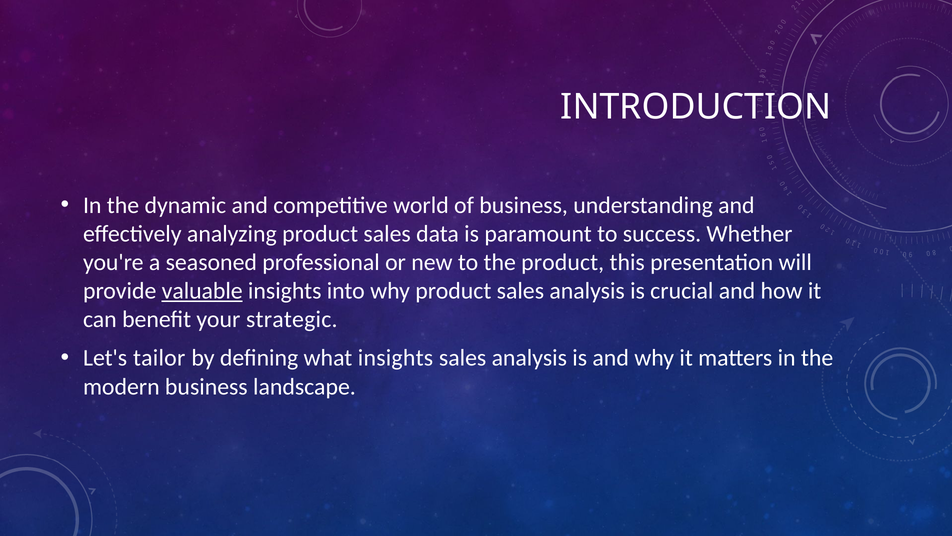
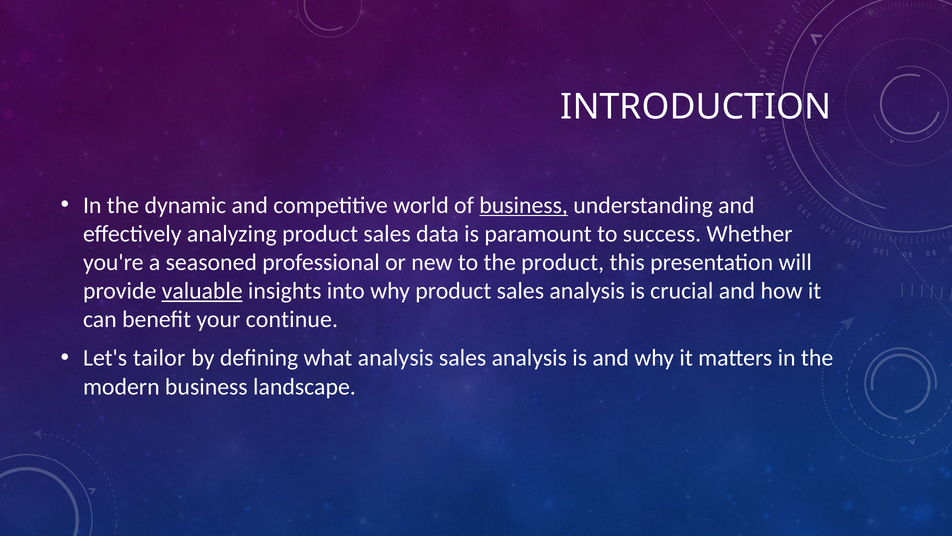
business underline: none -> present (524, 205)
strategic: strategic -> continue (292, 319)
what insights: insights -> analysis (396, 358)
